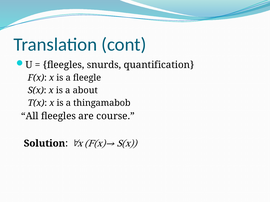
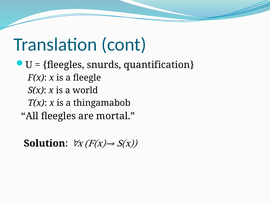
about: about -> world (85, 91)
course: course -> mortal (115, 116)
